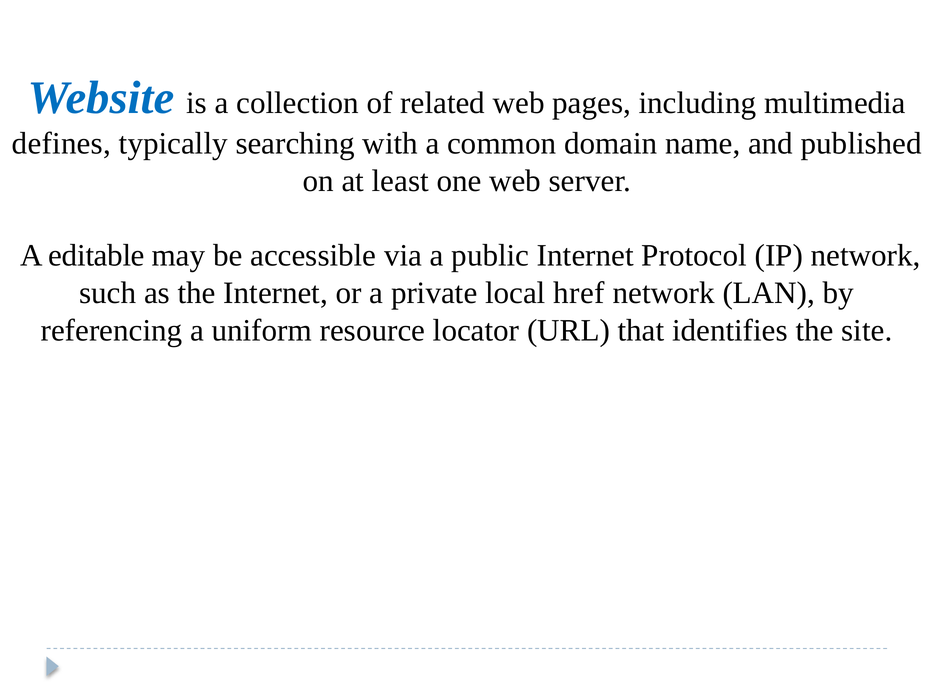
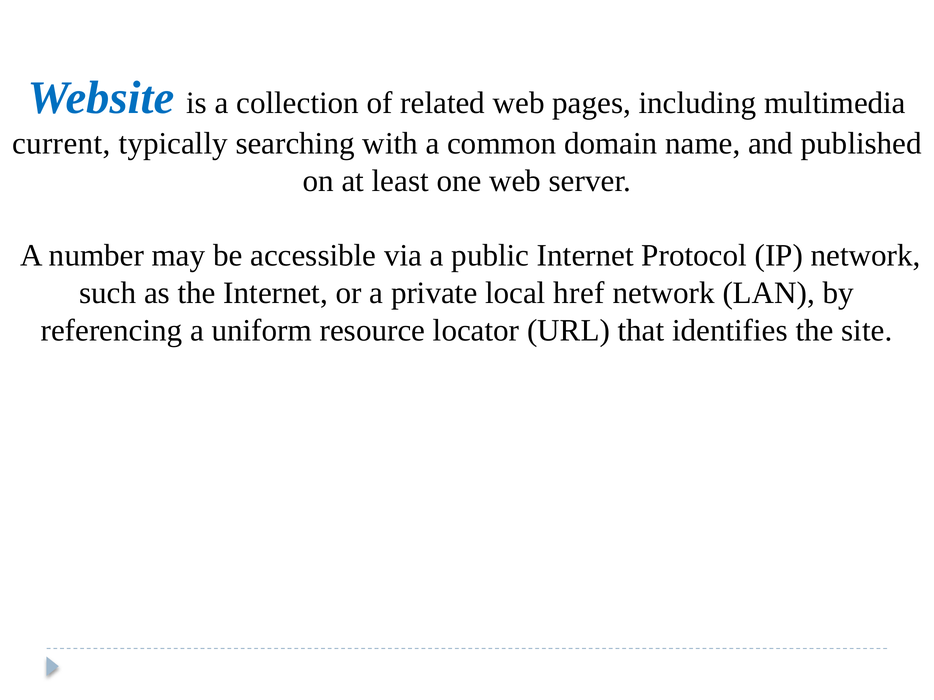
defines: defines -> current (61, 144)
editable: editable -> number (96, 256)
